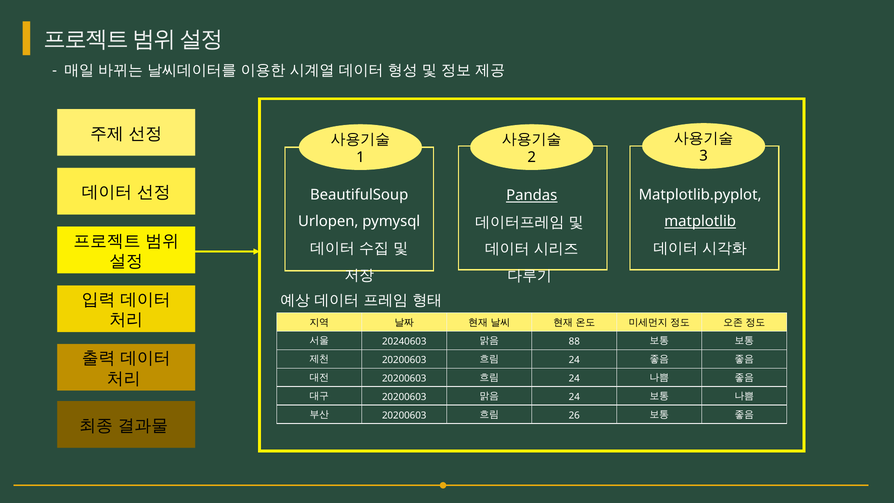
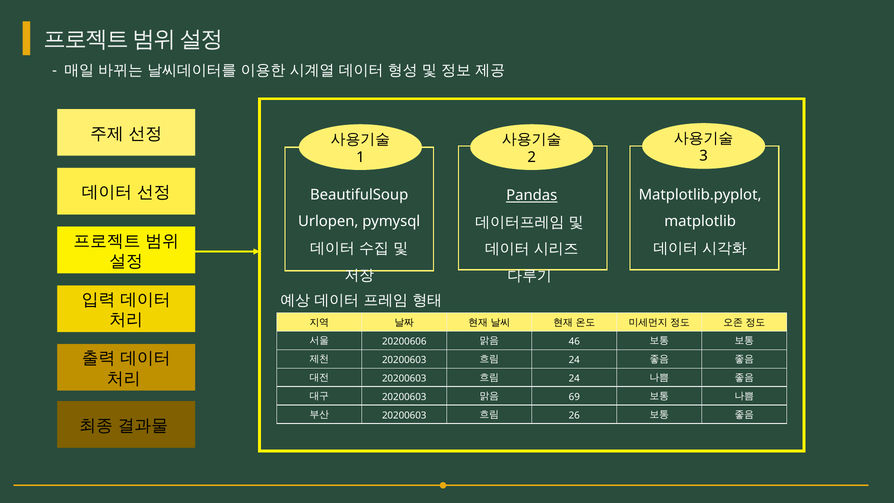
matplotlib underline: present -> none (700, 221)
20240603: 20240603 -> 20200606 (404, 342)
88: 88 -> 46 (574, 342)
24: 24 -> 69 (574, 397)
